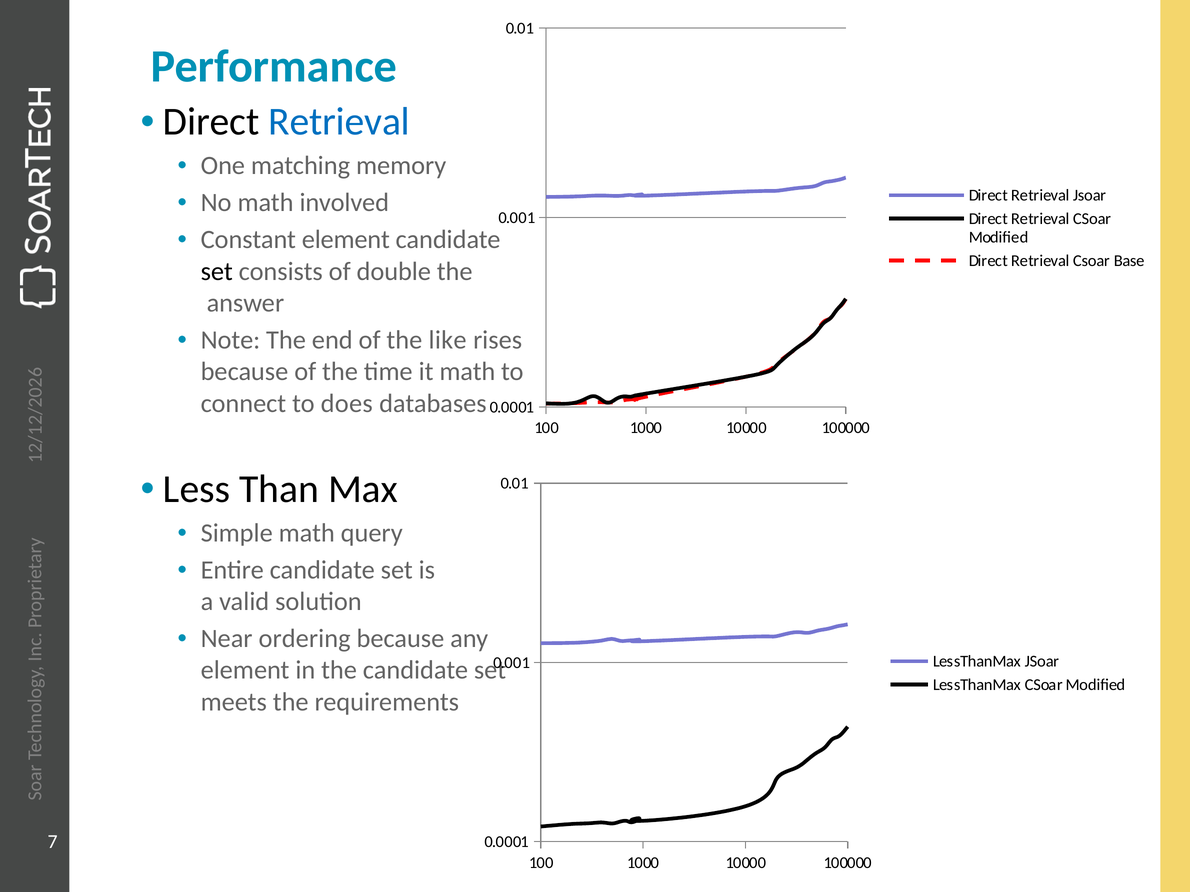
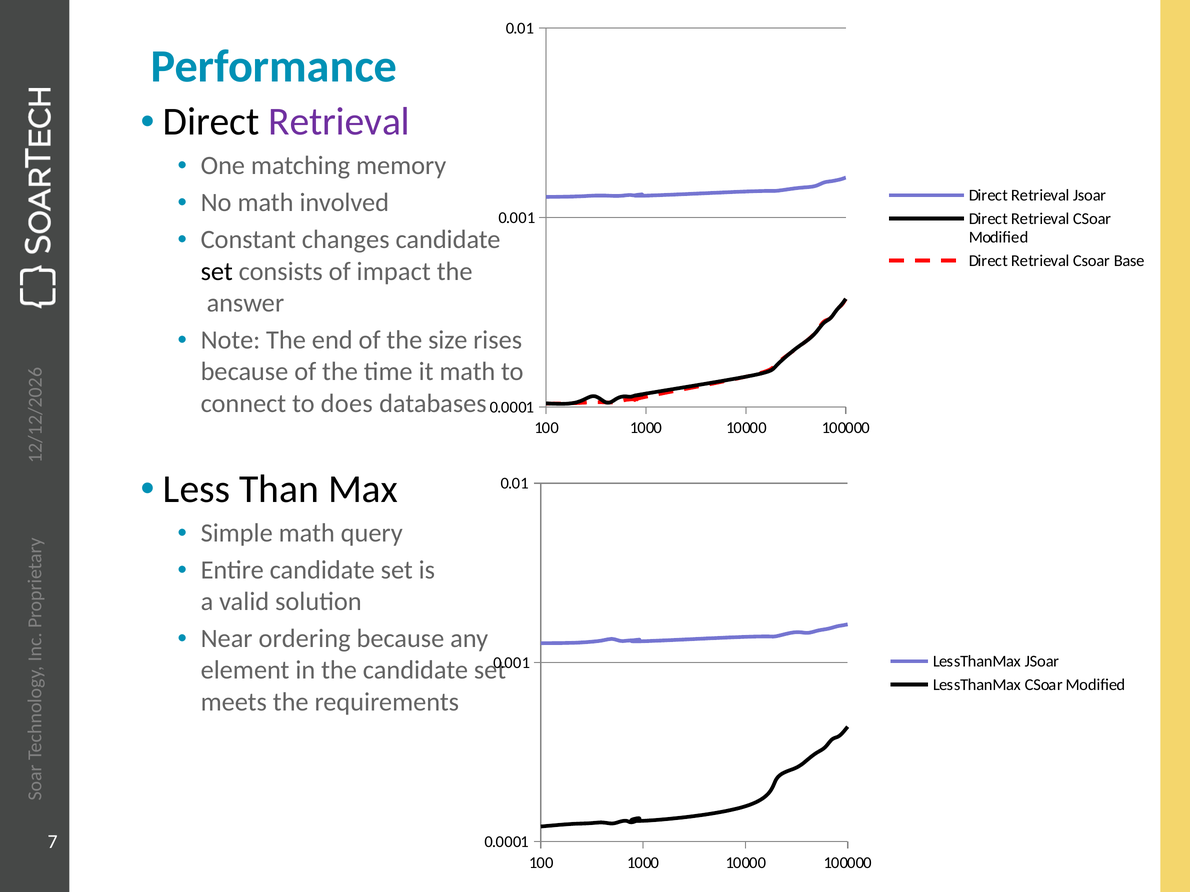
Retrieval colour: blue -> purple (339, 122)
Constant element: element -> changes (346, 240)
double: double -> impact (394, 271)
like: like -> size (448, 340)
